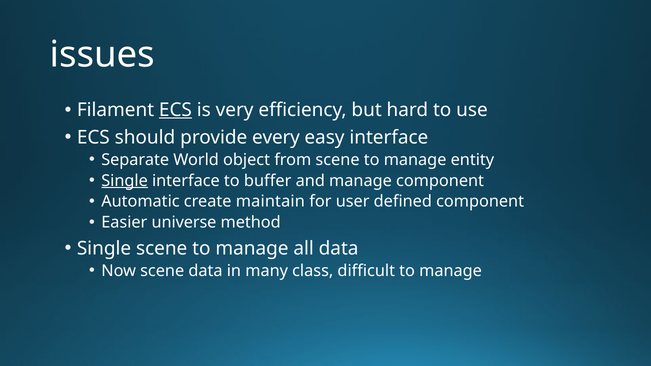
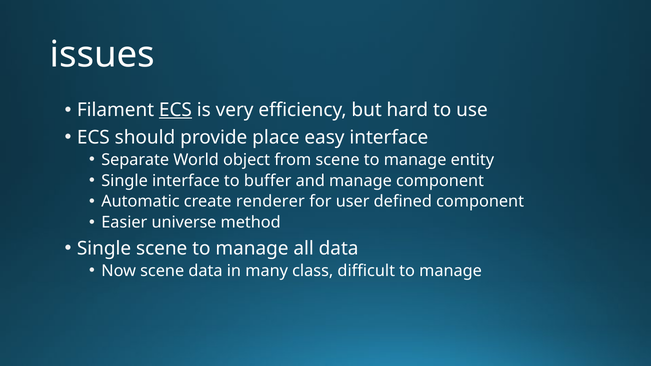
every: every -> place (276, 137)
Single underline: present -> none (125, 181)
maintain: maintain -> renderer (270, 202)
